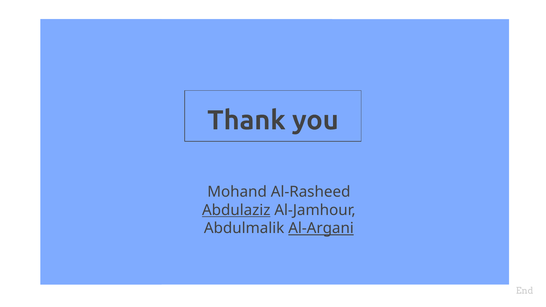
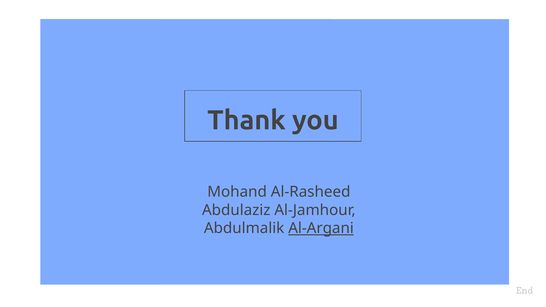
Abdulaziz underline: present -> none (236, 210)
